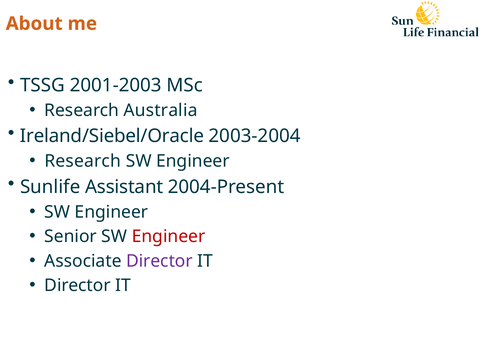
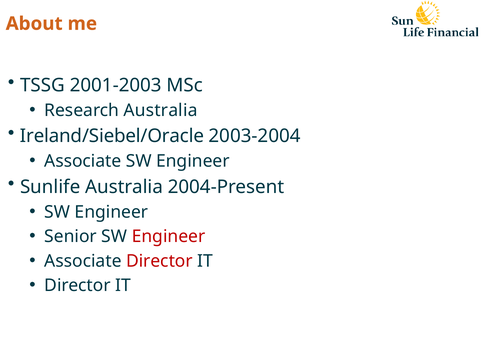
Research: Research -> Associate (83, 161)
Sunlife Assistant: Assistant -> Australia (124, 187)
Director colour: purple -> red (159, 261)
